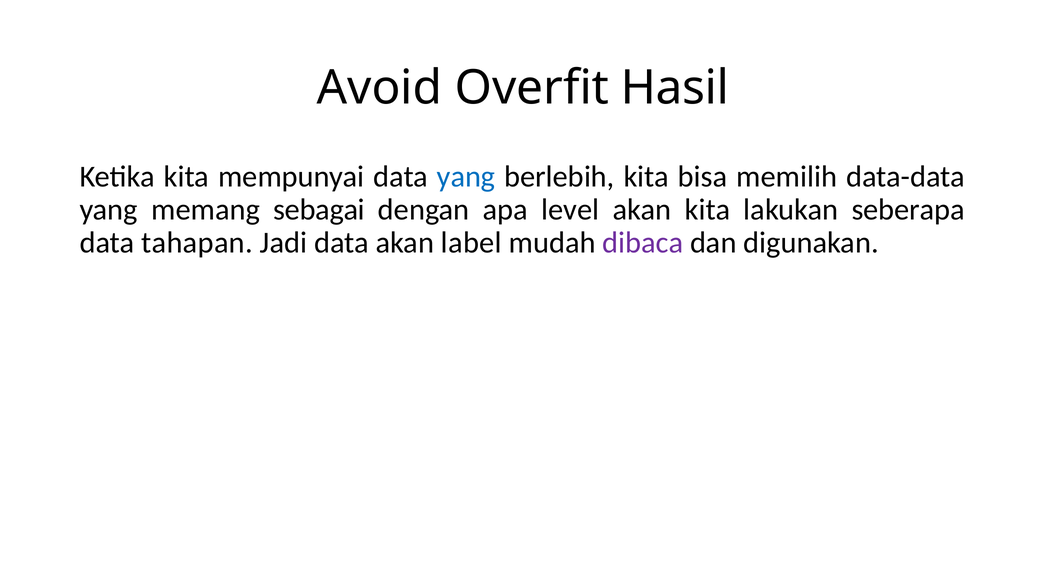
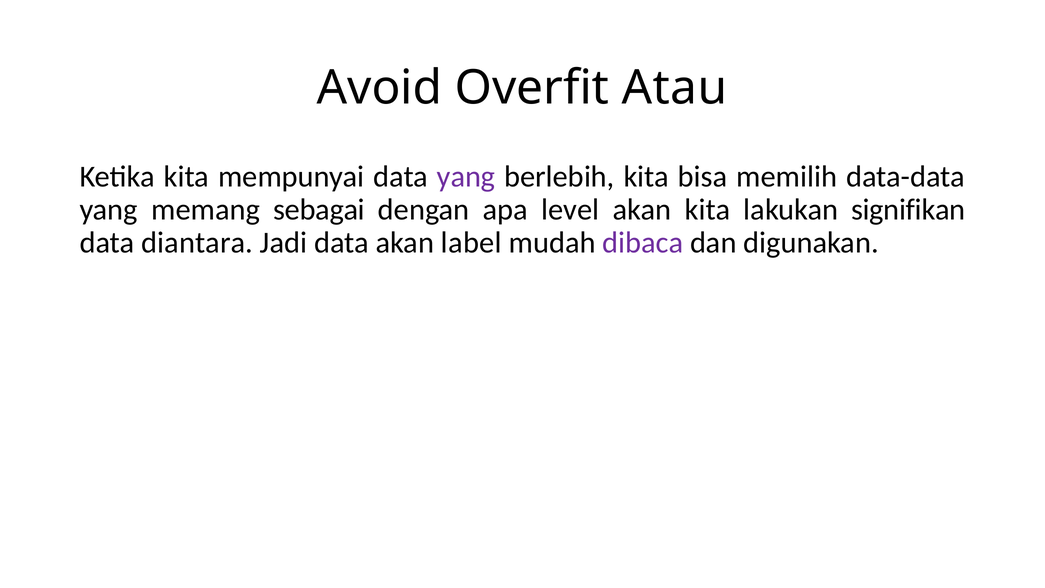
Hasil: Hasil -> Atau (674, 88)
yang colour: blue -> purple (466, 177)
seberapa: seberapa -> signifikan (908, 210)
tahapan: tahapan -> diantara (197, 243)
